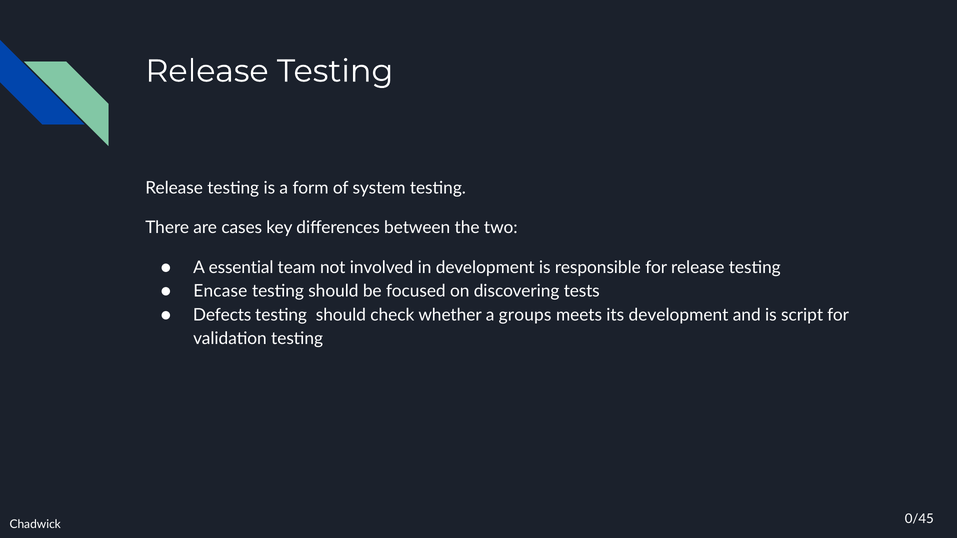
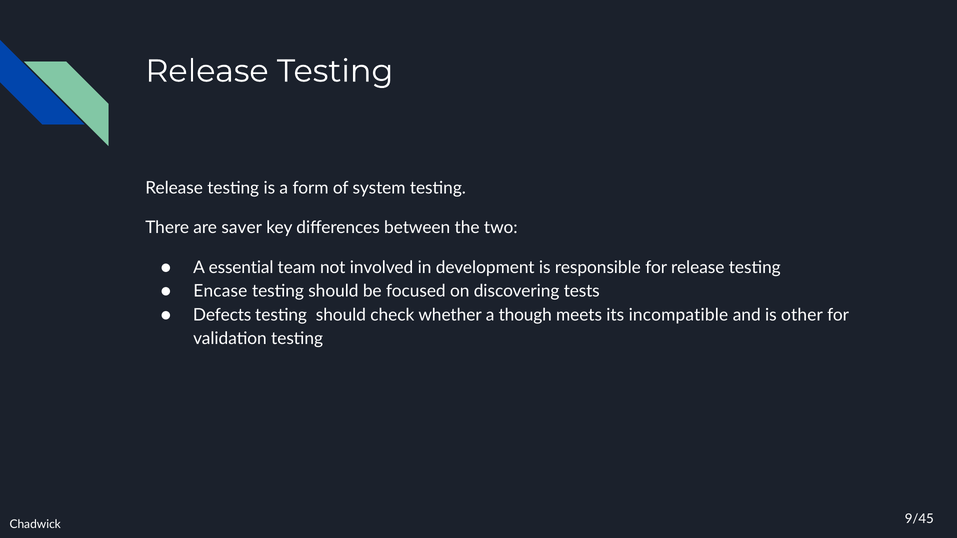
cases: cases -> saver (242, 228)
groups: groups -> though (525, 315)
its development: development -> incompatible (678, 315)
script: script -> other (802, 315)
0/45: 0/45 -> 9/45 (919, 519)
